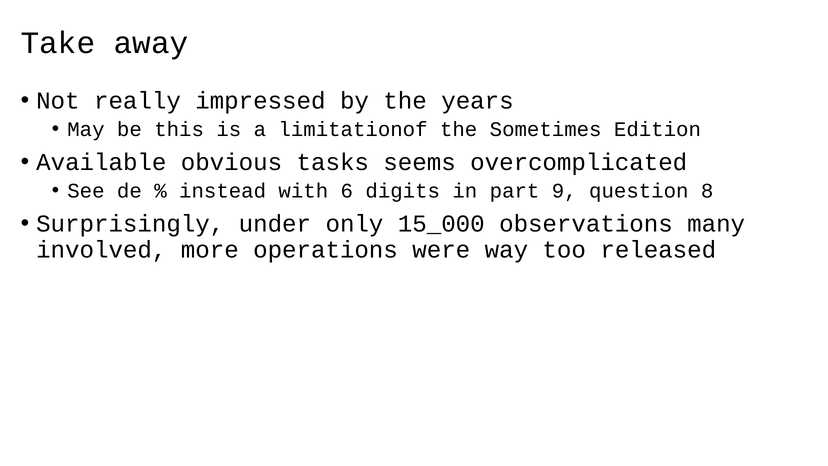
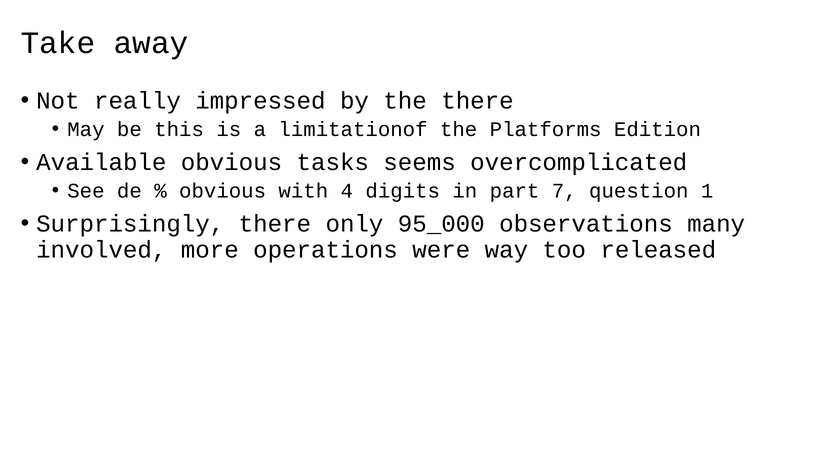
the years: years -> there (477, 101)
Sometimes: Sometimes -> Platforms (546, 129)
instead: instead -> obvious (223, 191)
6: 6 -> 4 (347, 191)
9: 9 -> 7 (564, 191)
8: 8 -> 1 (707, 191)
Surprisingly under: under -> there (275, 224)
15_000: 15_000 -> 95_000 (441, 224)
